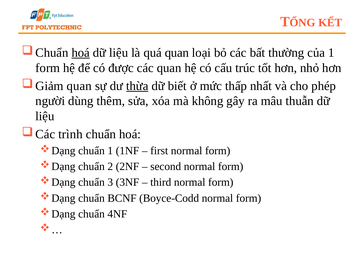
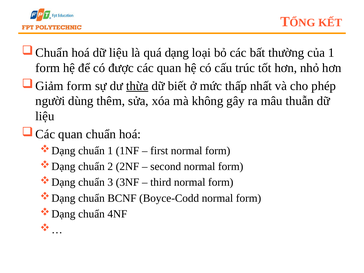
hoá underline: present -> none (81, 53)
quá quan: quan -> dạng (177, 53)
quan: quan -> form (79, 86)
trình: trình -> quan (71, 134)
